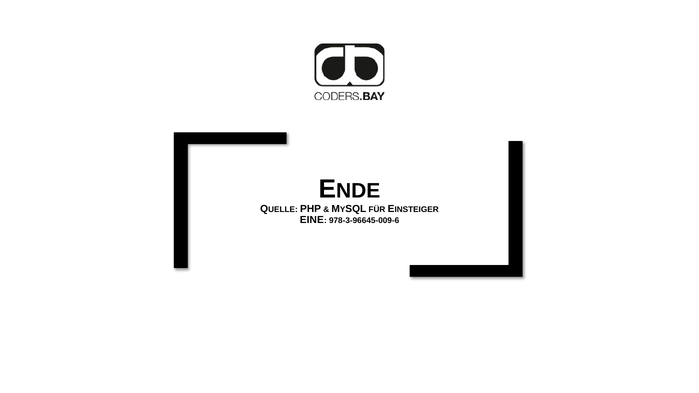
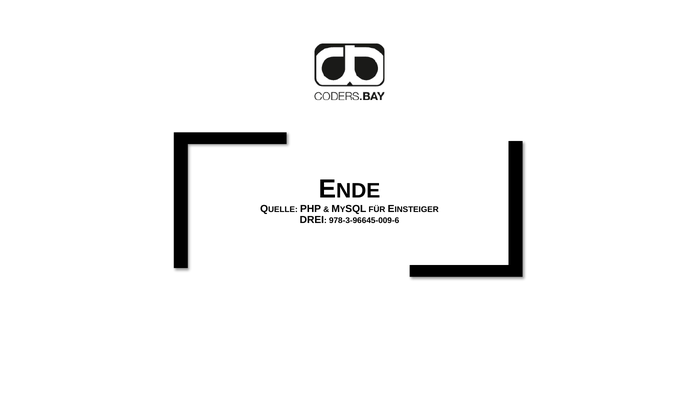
EINE: EINE -> DREI (312, 220)
